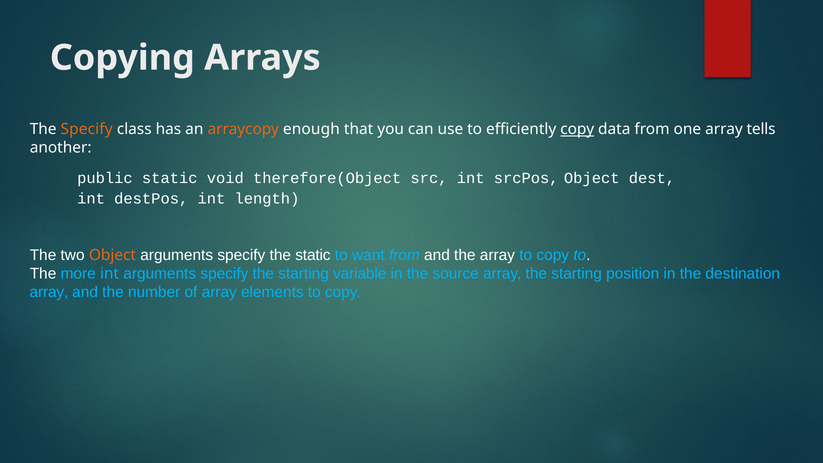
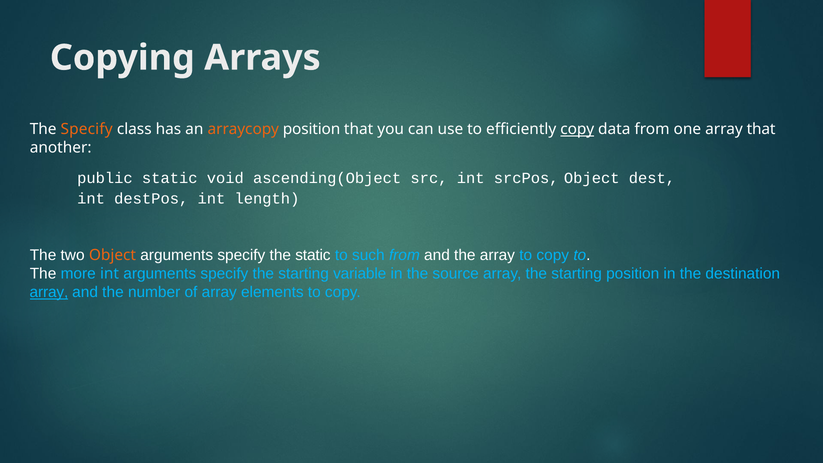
arraycopy enough: enough -> position (312, 129)
array tells: tells -> that (761, 129)
therefore(Object: therefore(Object -> ascending(Object (327, 178)
want: want -> such (368, 255)
array underline: none -> present (49, 292)
